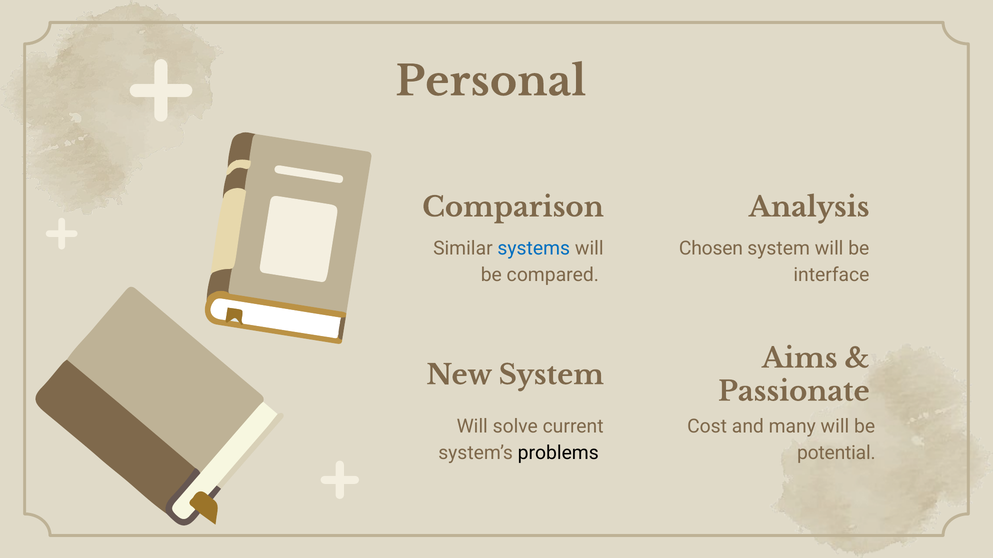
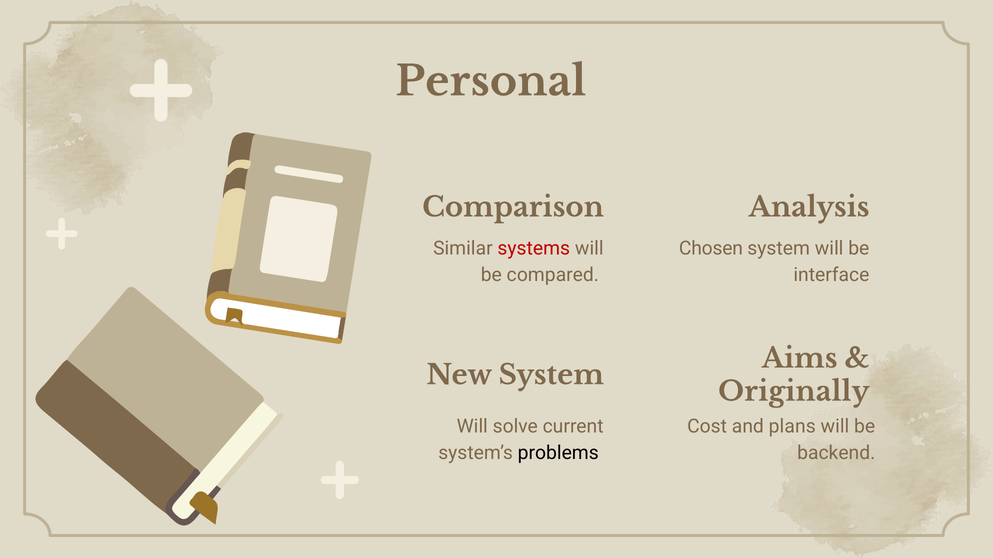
systems colour: blue -> red (534, 249)
Passionate: Passionate -> Originally (794, 392)
many: many -> plans (792, 427)
potential: potential -> backend (836, 453)
